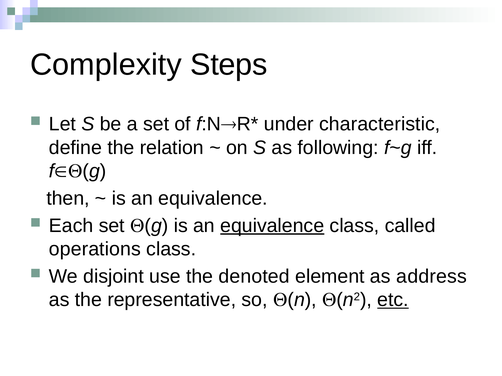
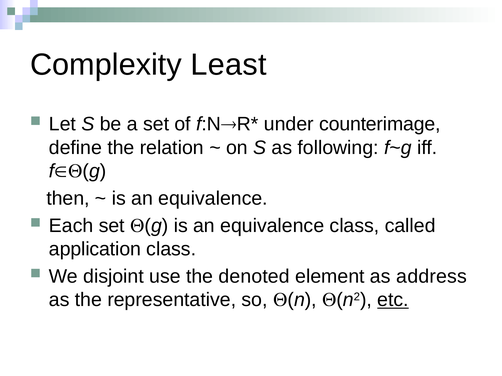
Steps: Steps -> Least (228, 65)
characteristic: characteristic -> counterimage (380, 124)
equivalence underline: present -> none (272, 226)
operations: operations -> application (95, 249)
